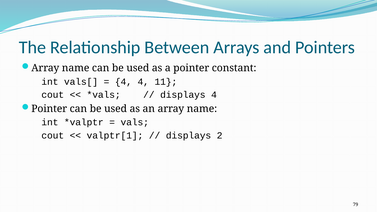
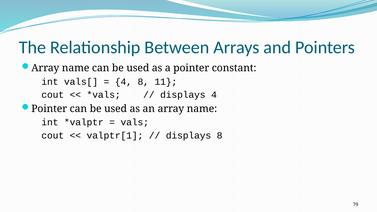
4 4: 4 -> 8 (143, 82)
displays 2: 2 -> 8 (220, 136)
